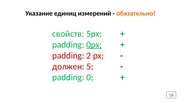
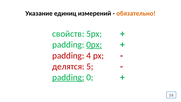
2: 2 -> 4 (89, 55)
должен: должен -> делятся (68, 66)
padding underline: none -> present (68, 77)
